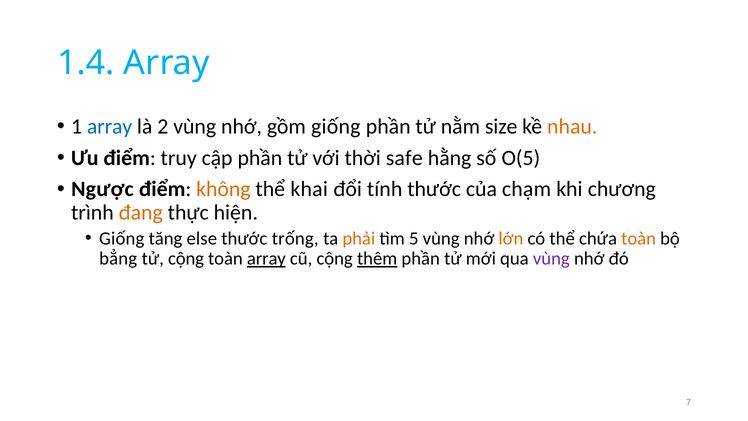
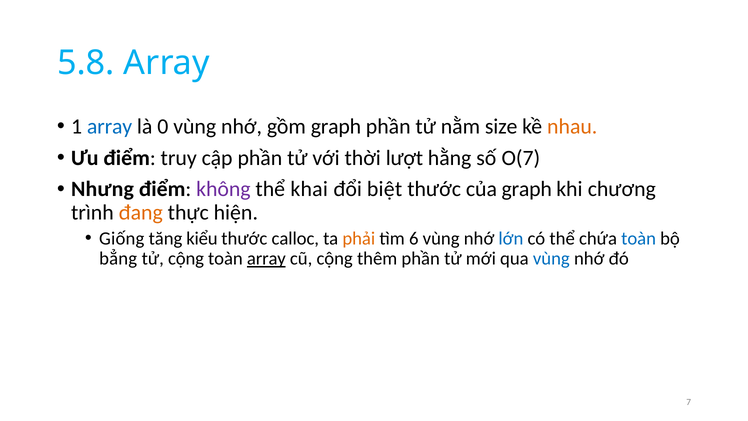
1.4: 1.4 -> 5.8 (86, 63)
2: 2 -> 0 (163, 126)
gồm giống: giống -> graph (336, 126)
safe: safe -> lượt (404, 158)
O(5: O(5 -> O(7 (521, 158)
Ngược: Ngược -> Nhưng (102, 189)
không colour: orange -> purple (223, 189)
tính: tính -> biệt (385, 189)
của chạm: chạm -> graph (527, 189)
else: else -> kiểu (202, 238)
trống: trống -> calloc (295, 238)
5: 5 -> 6 (414, 238)
lớn colour: orange -> blue (511, 238)
toàn colour: orange -> blue (639, 238)
thêm underline: present -> none (377, 259)
vùng colour: purple -> blue (551, 259)
